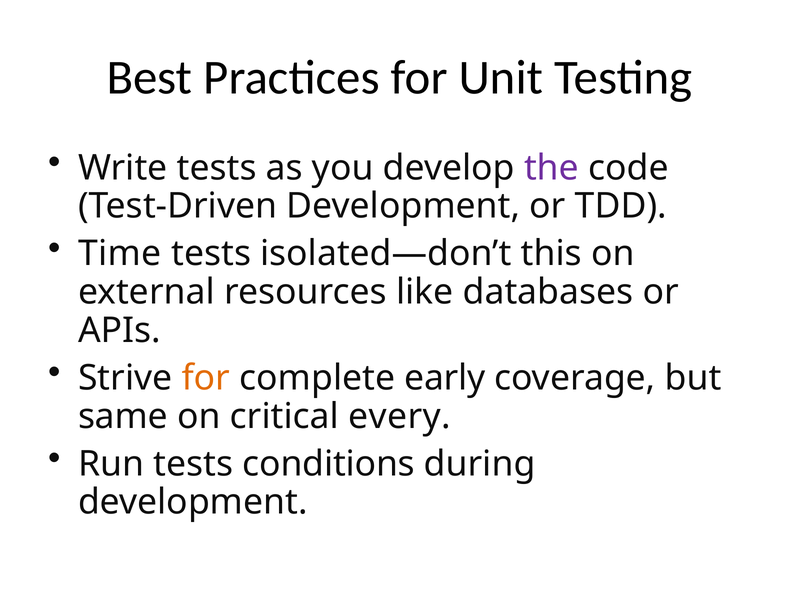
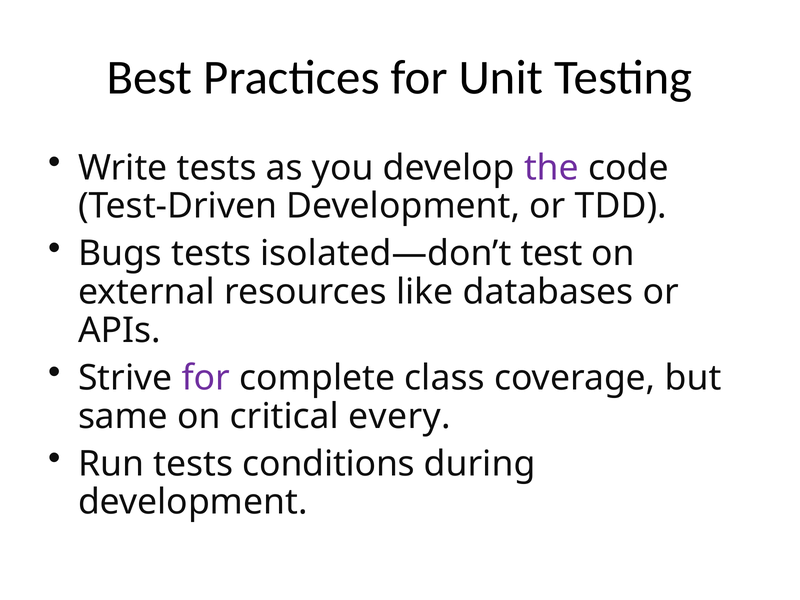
Time: Time -> Bugs (120, 254)
this: this -> test (552, 254)
for colour: orange -> purple (206, 378)
early: early -> class (445, 378)
